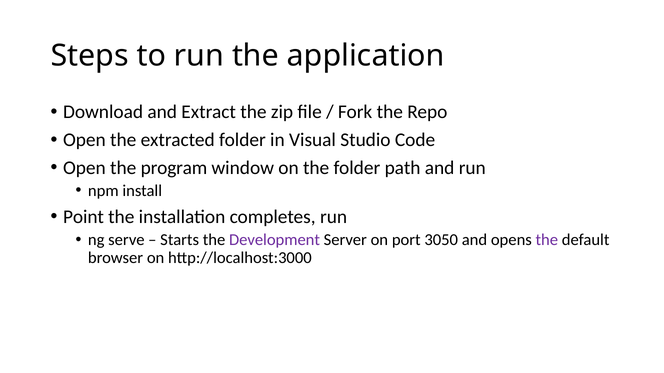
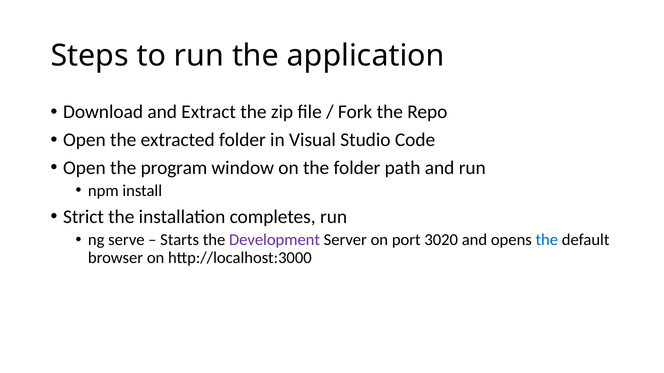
Point: Point -> Strict (83, 217)
3050: 3050 -> 3020 (441, 240)
the colour: purple -> blue (547, 240)
